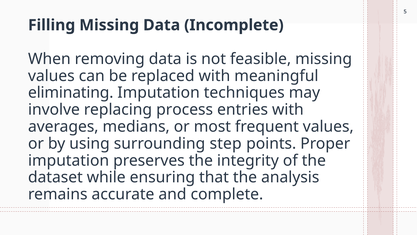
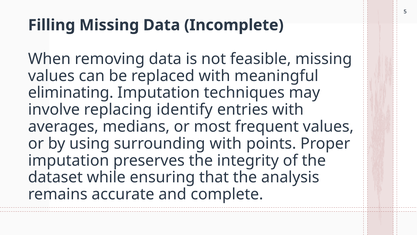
process: process -> identify (185, 110)
surrounding step: step -> with (226, 143)
